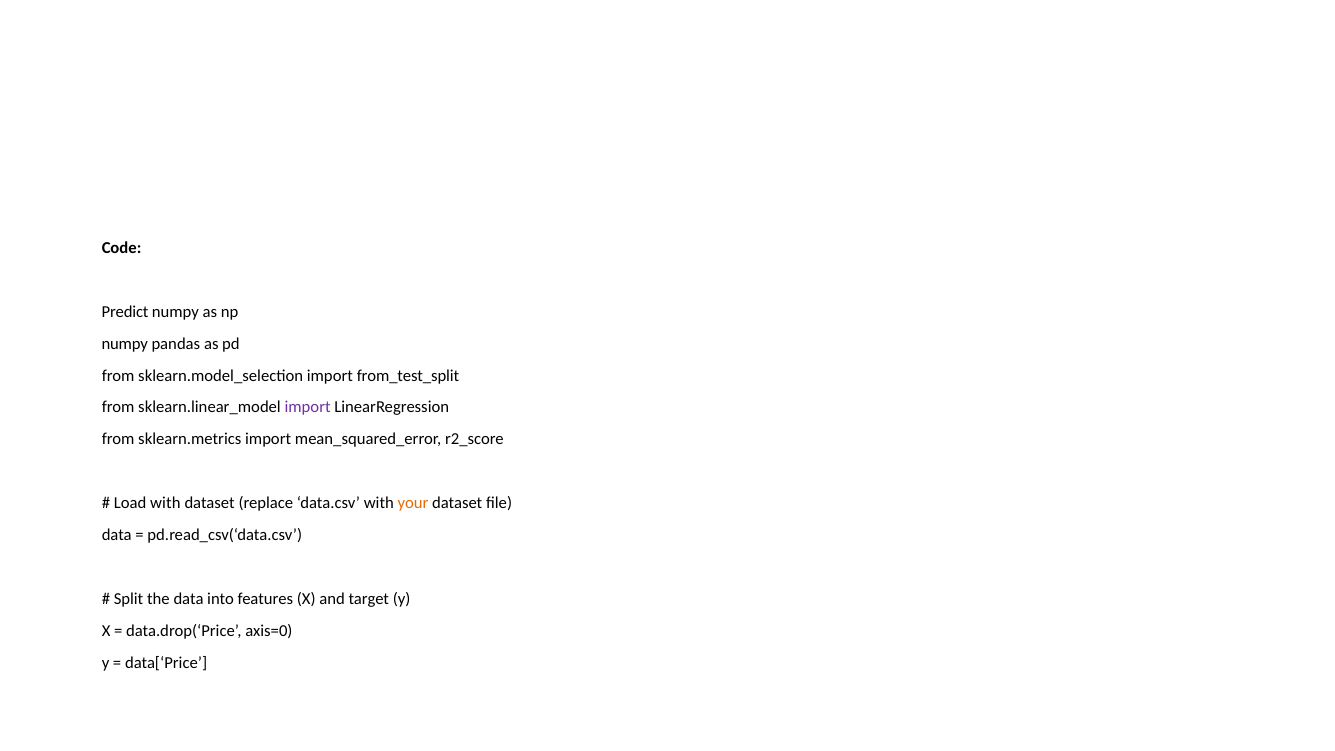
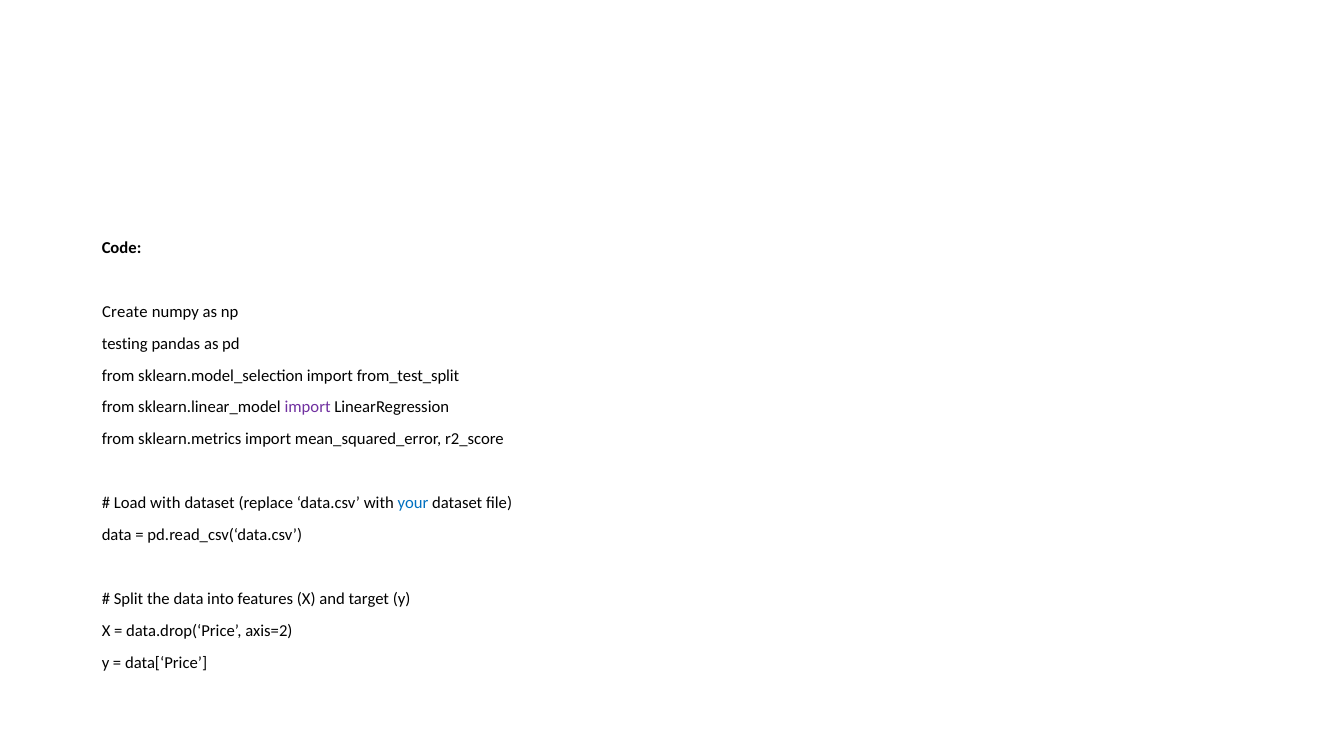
Predict: Predict -> Create (125, 312)
numpy: numpy -> testing (125, 344)
your colour: orange -> blue (413, 503)
axis=0: axis=0 -> axis=2 (269, 631)
